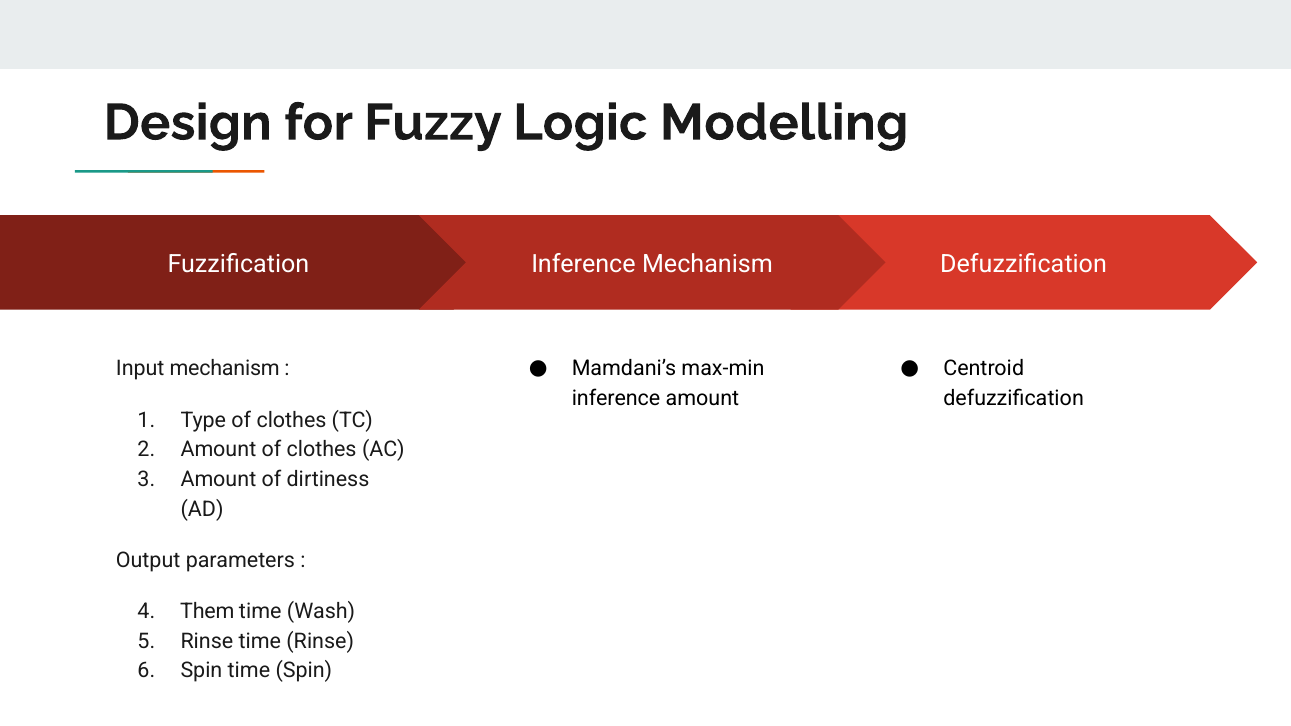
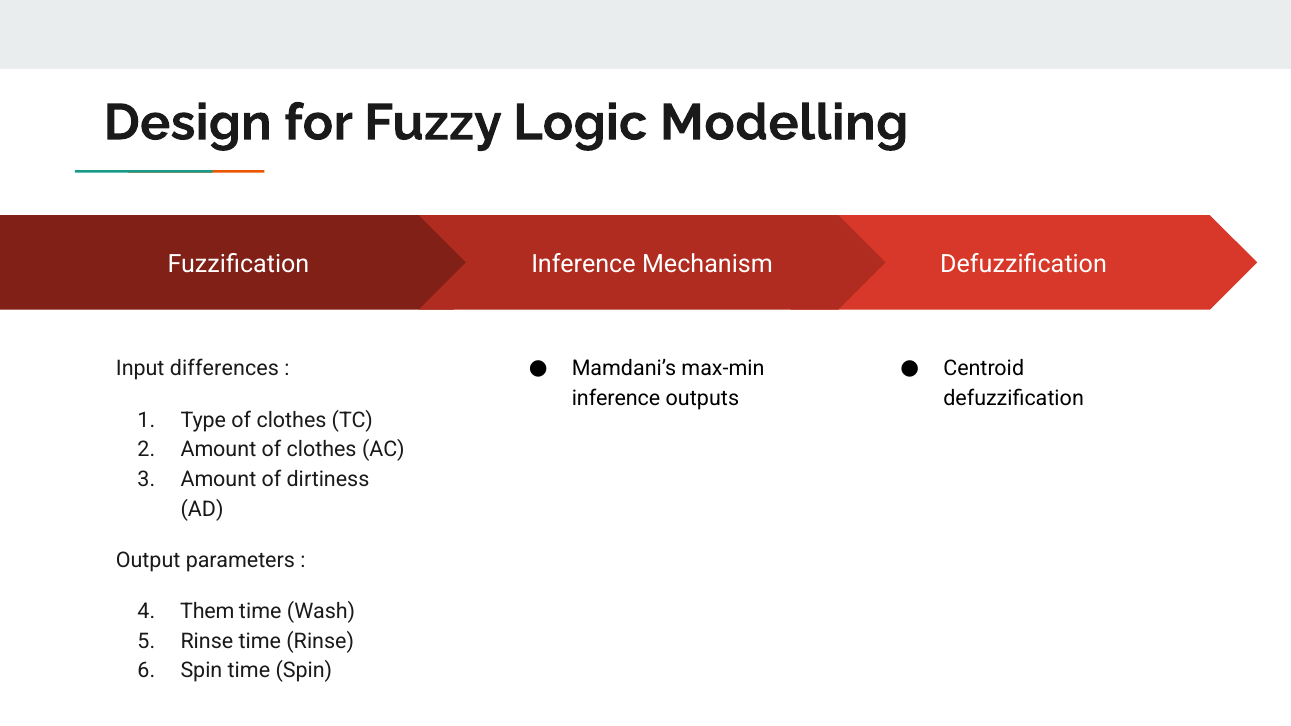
Input mechanism: mechanism -> differences (224, 369)
inference amount: amount -> outputs (702, 399)
